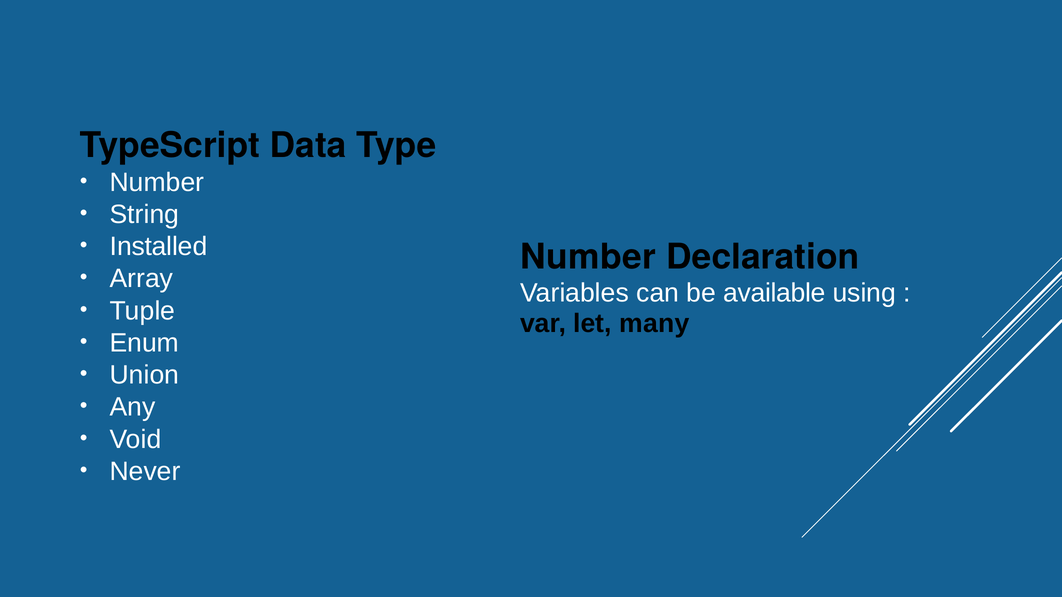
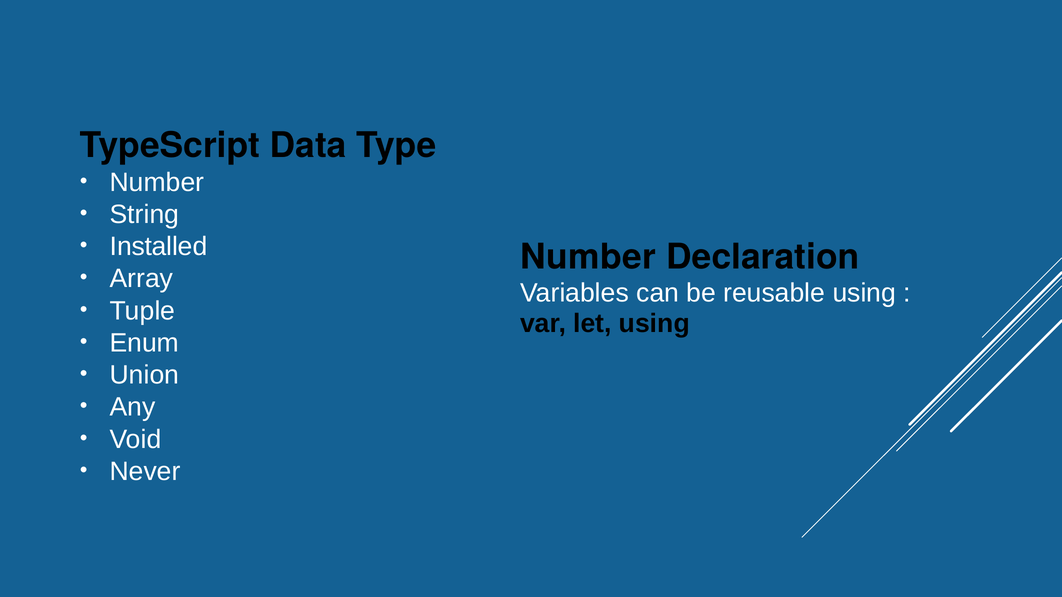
available: available -> reusable (774, 293)
let many: many -> using (654, 324)
